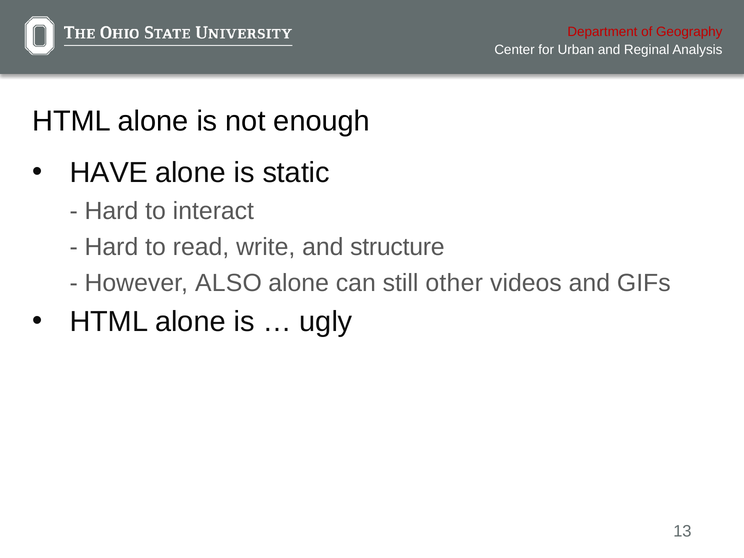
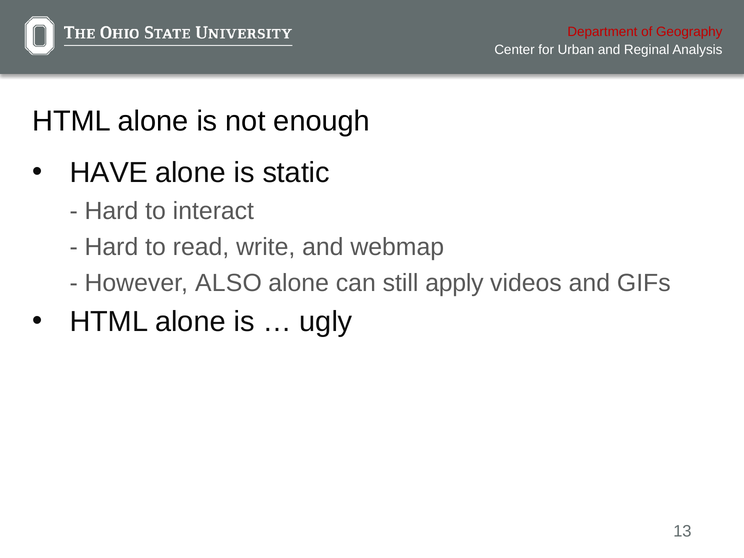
structure: structure -> webmap (397, 247)
other: other -> apply (454, 283)
